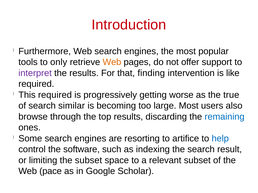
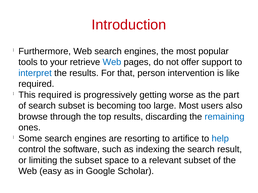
only: only -> your (59, 62)
Web colour: orange -> blue (112, 62)
interpret colour: purple -> blue (35, 73)
finding: finding -> person (151, 73)
true: true -> part (231, 95)
search similar: similar -> subset (72, 106)
pace: pace -> easy (51, 172)
